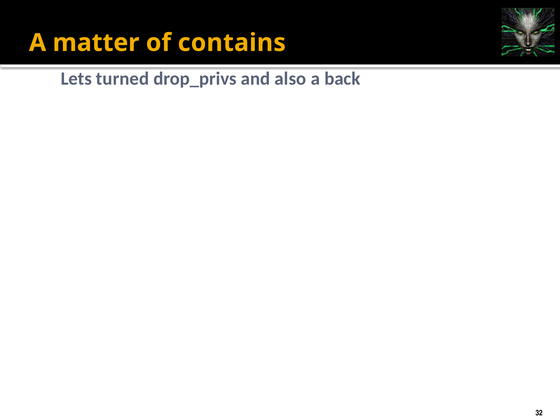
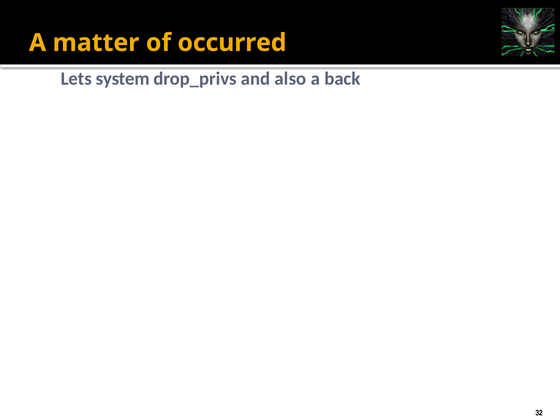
contains: contains -> occurred (232, 43)
turned: turned -> system (123, 79)
